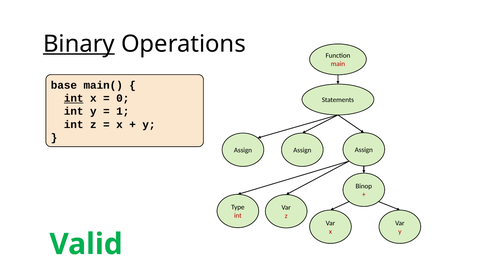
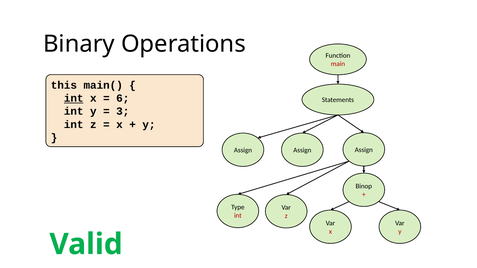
Binary underline: present -> none (79, 44)
base: base -> this (64, 85)
0: 0 -> 6 (123, 98)
1: 1 -> 3 (123, 111)
